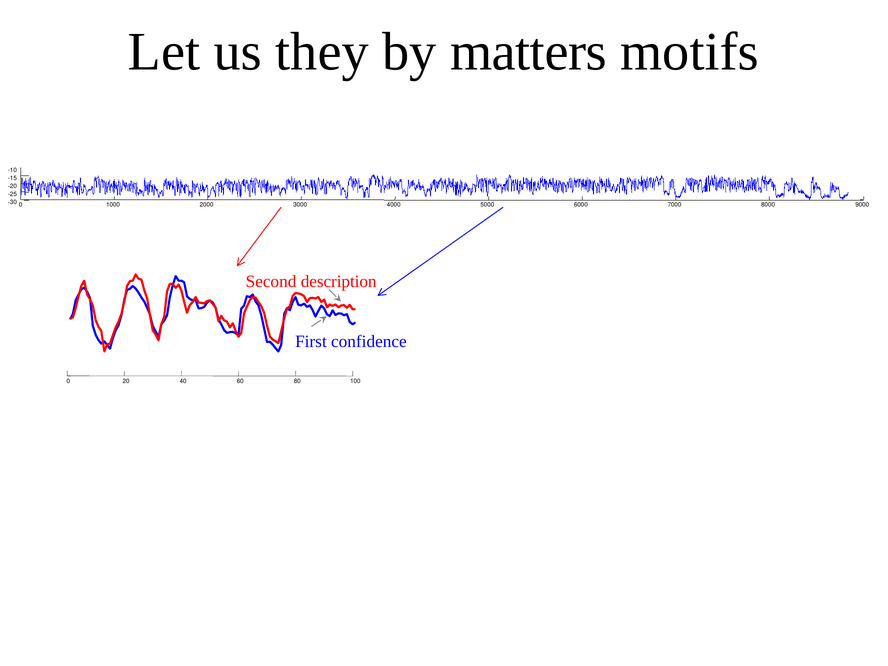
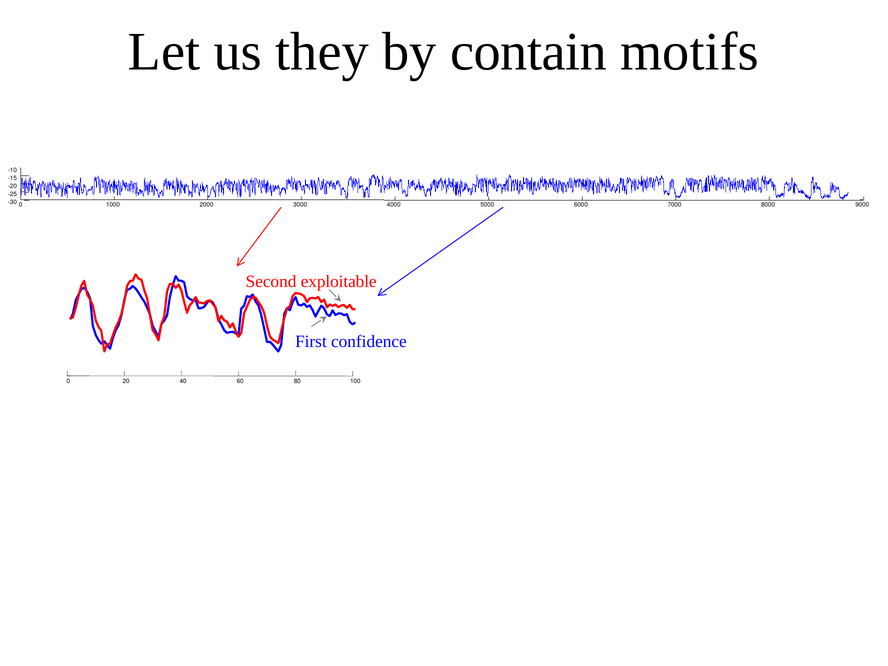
matters: matters -> contain (528, 52)
description: description -> exploitable (339, 282)
